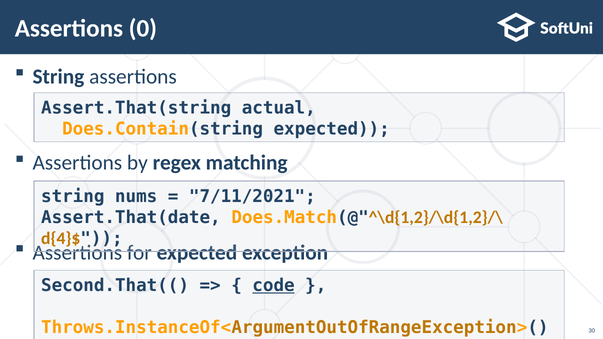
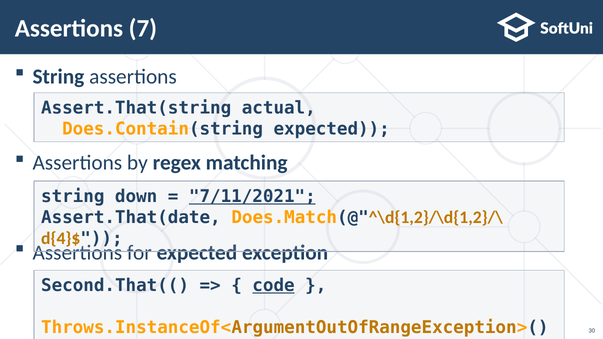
0: 0 -> 7 (143, 29)
nums: nums -> down (136, 196)
7/11/2021 underline: none -> present (252, 196)
